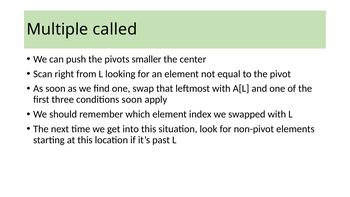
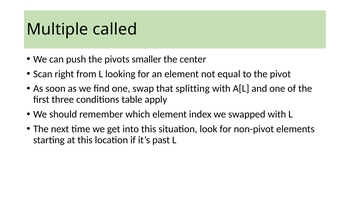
leftmost: leftmost -> splitting (193, 89)
conditions soon: soon -> table (132, 100)
